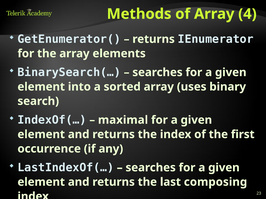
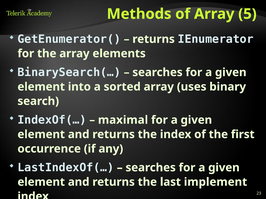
4: 4 -> 5 (247, 14)
composing: composing -> implement (216, 182)
